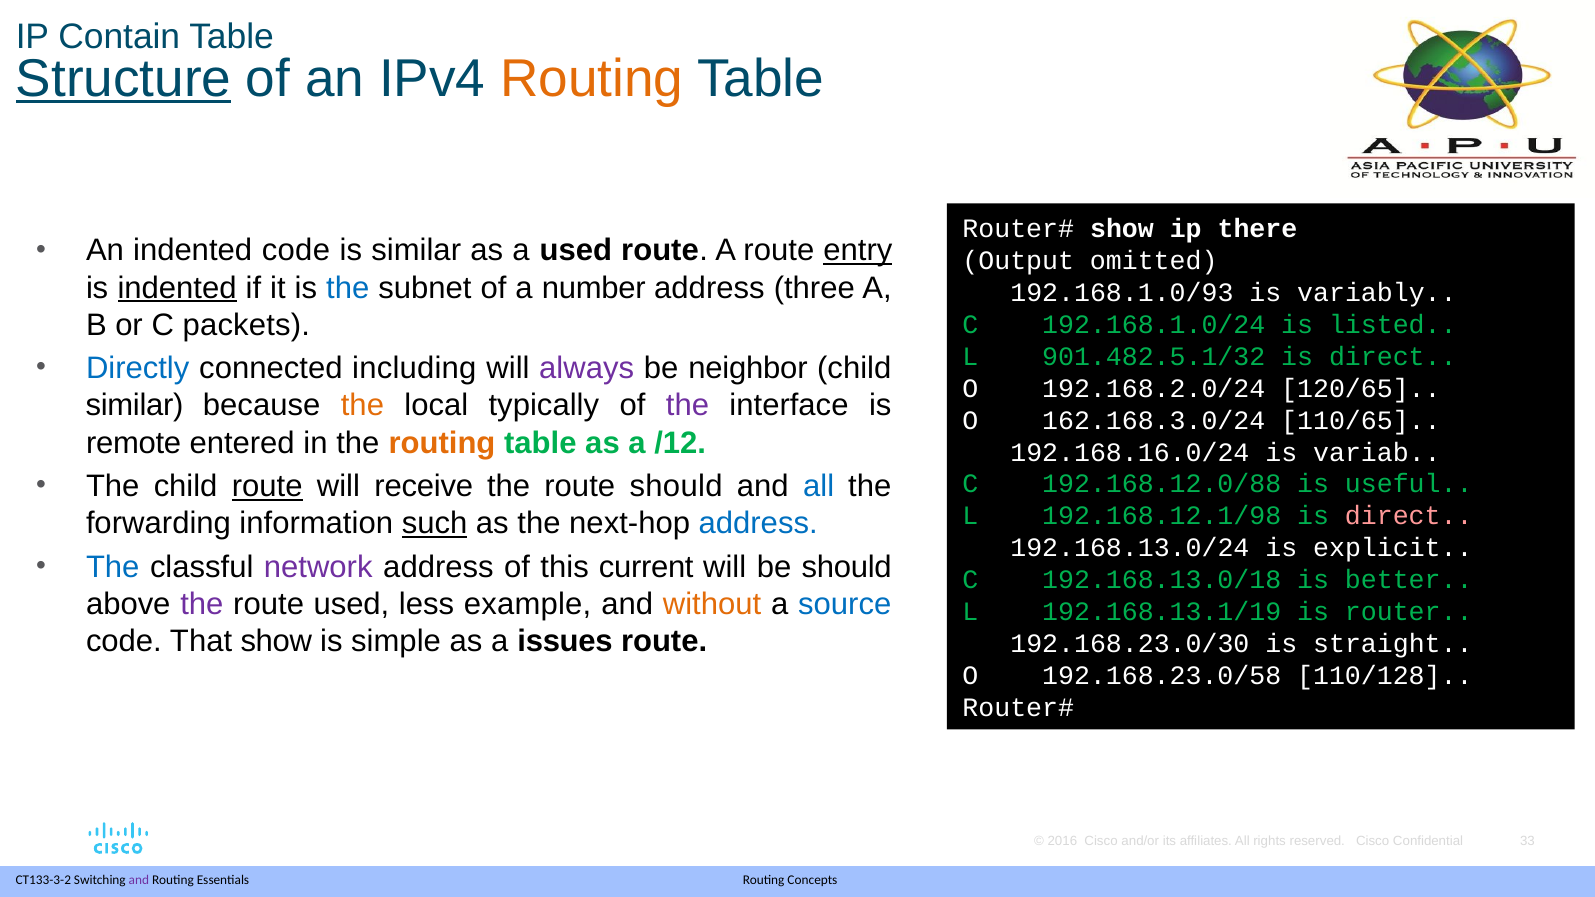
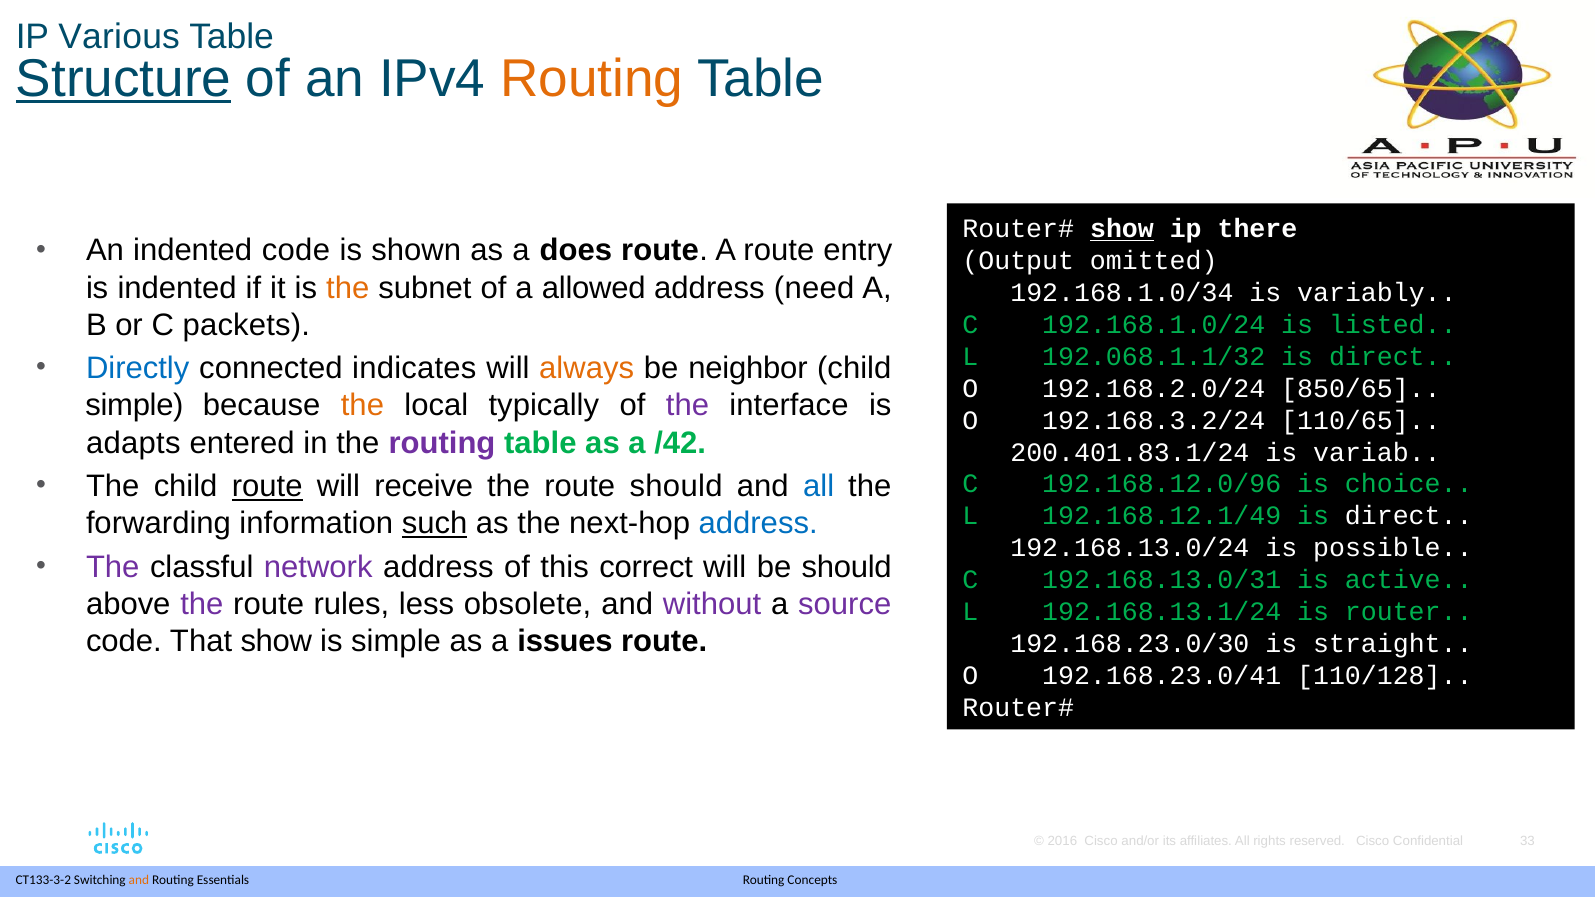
Contain: Contain -> Various (119, 37)
show underline: none -> present (1122, 229)
is similar: similar -> shown (416, 251)
a used: used -> does (576, 251)
entry underline: present -> none (858, 251)
indented underline: present -> none (177, 288)
the colour: blue -> orange (348, 288)
number: number -> allowed (594, 288)
three: three -> need (814, 288)
192.168.1.0/93: 192.168.1.0/93 -> 192.168.1.0/34 (1122, 293)
901.482.5.1/32: 901.482.5.1/32 -> 192.068.1.1/32 (1154, 357)
including: including -> indicates (414, 369)
always colour: purple -> orange (587, 369)
120/65: 120/65 -> 850/65 (1361, 389)
similar: similar -> simple (134, 406)
162.168.3.0/24: 162.168.3.0/24 -> 192.168.3.2/24 (1154, 421)
remote: remote -> adapts (133, 443)
routing colour: orange -> purple (442, 443)
/12: /12 -> /42 (680, 443)
192.168.16.0/24: 192.168.16.0/24 -> 200.401.83.1/24 (1130, 452)
192.168.12.0/88: 192.168.12.0/88 -> 192.168.12.0/96 (1162, 484)
useful: useful -> choice (1409, 484)
192.168.12.1/98: 192.168.12.1/98 -> 192.168.12.1/49 (1162, 516)
direct colour: pink -> white (1409, 516)
explicit: explicit -> possible (1393, 548)
The colour: blue -> purple (113, 567)
current: current -> correct (646, 567)
192.168.13.0/18: 192.168.13.0/18 -> 192.168.13.0/31 (1162, 580)
better: better -> active (1409, 580)
route used: used -> rules (351, 604)
example: example -> obsolete (528, 604)
without colour: orange -> purple (712, 604)
source colour: blue -> purple (845, 604)
192.168.13.1/19: 192.168.13.1/19 -> 192.168.13.1/24 (1162, 612)
192.168.23.0/58: 192.168.23.0/58 -> 192.168.23.0/41 (1162, 676)
and colour: purple -> orange (139, 880)
